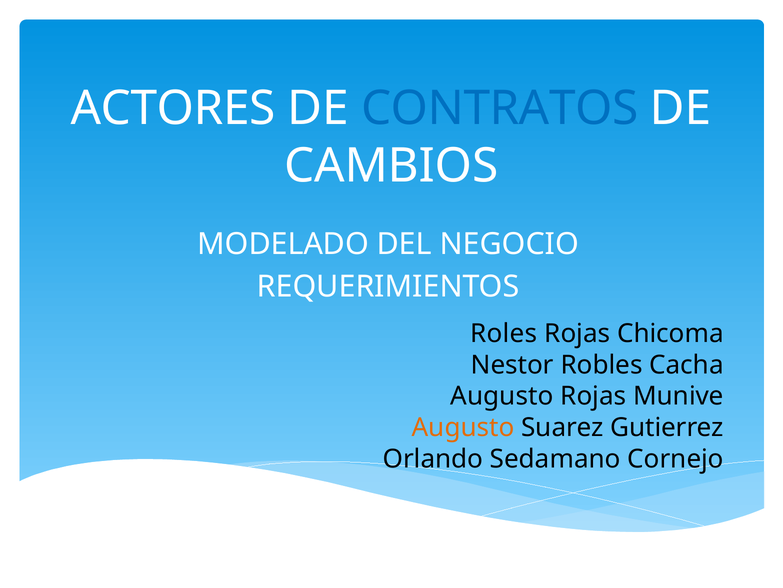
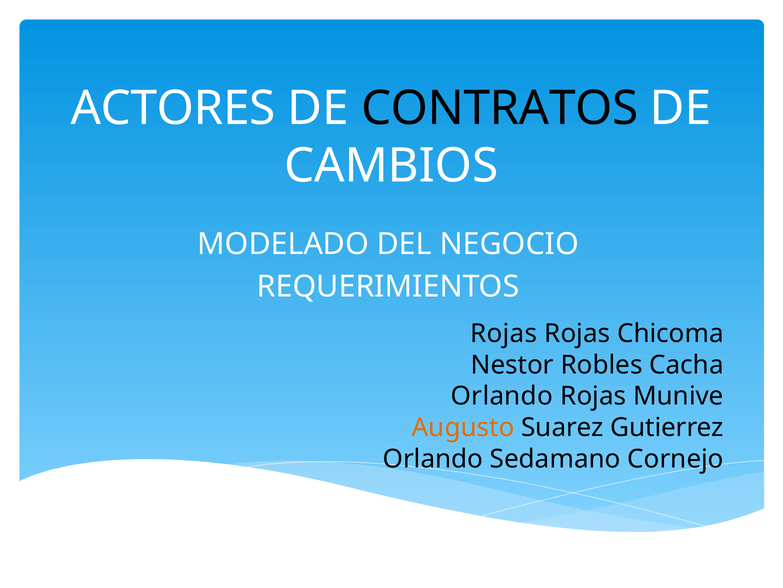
CONTRATOS colour: blue -> black (500, 108)
Roles: Roles -> Rojas (504, 333)
Augusto: Augusto -> Orlando (502, 396)
